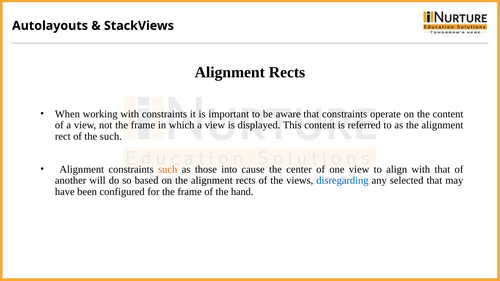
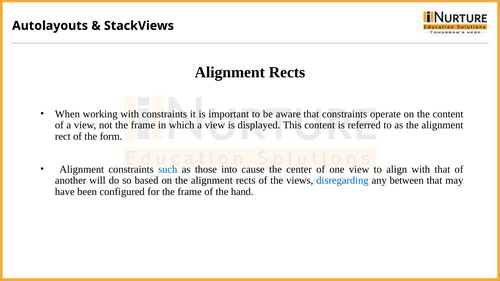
the such: such -> form (111, 137)
such colour: orange -> blue (168, 169)
selected: selected -> between (407, 181)
